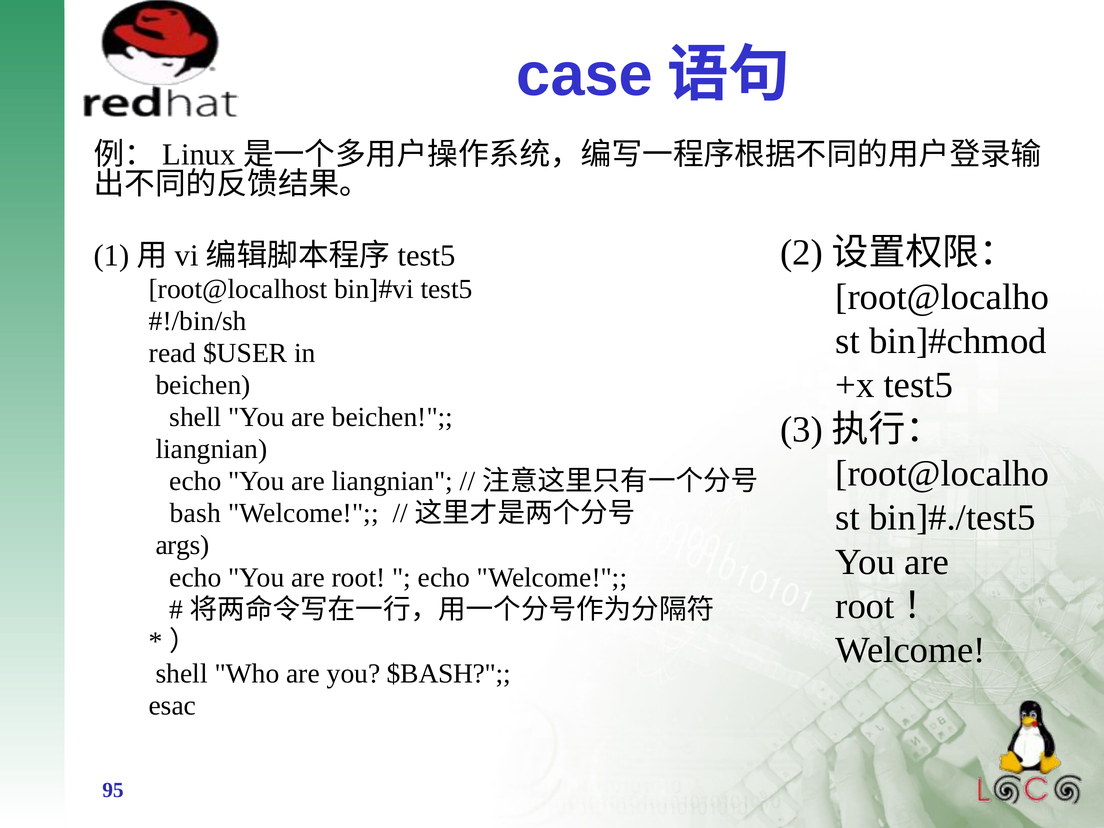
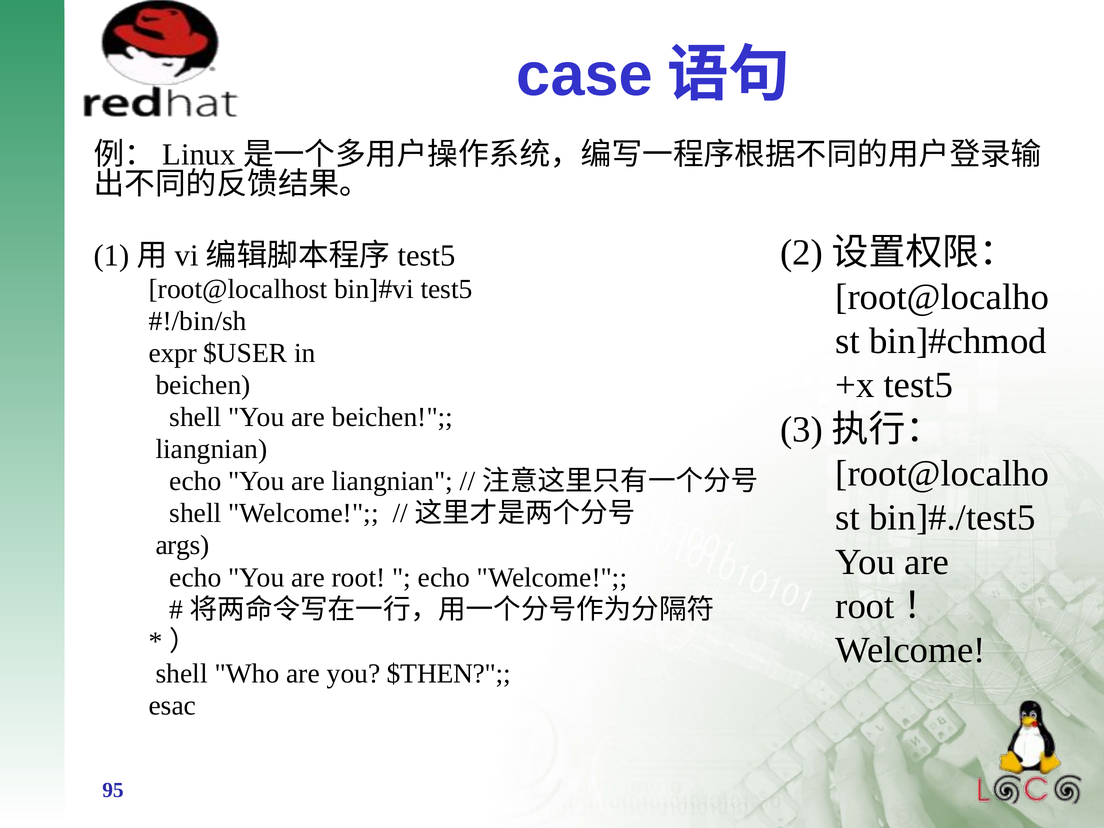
read: read -> expr (173, 353)
bash: bash -> shell (195, 513)
$BASH: $BASH -> $THEN (449, 674)
